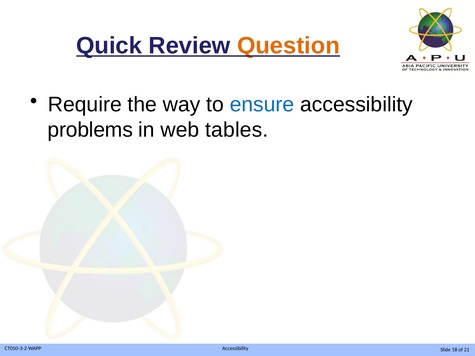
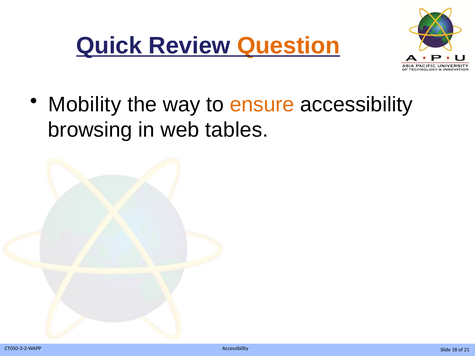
Require: Require -> Mobility (85, 105)
ensure colour: blue -> orange (262, 105)
problems: problems -> browsing (90, 130)
